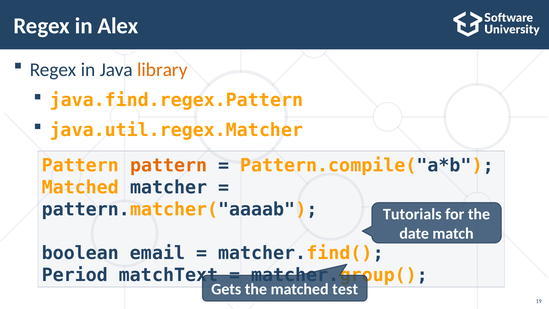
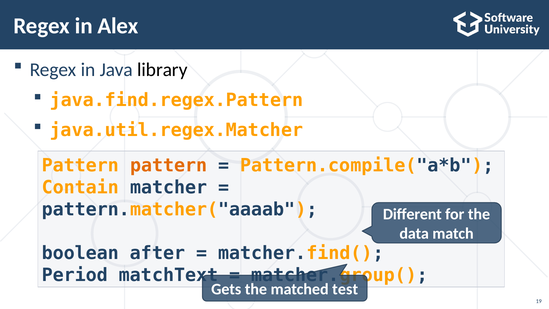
library colour: orange -> black (162, 70)
Matched: Matched -> Contain (80, 187)
Tutorials: Tutorials -> Different (412, 214)
date: date -> data (414, 233)
email: email -> after (158, 253)
